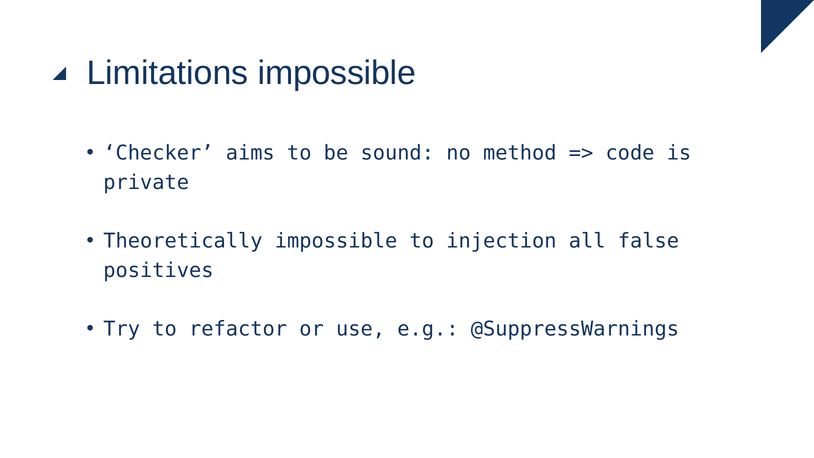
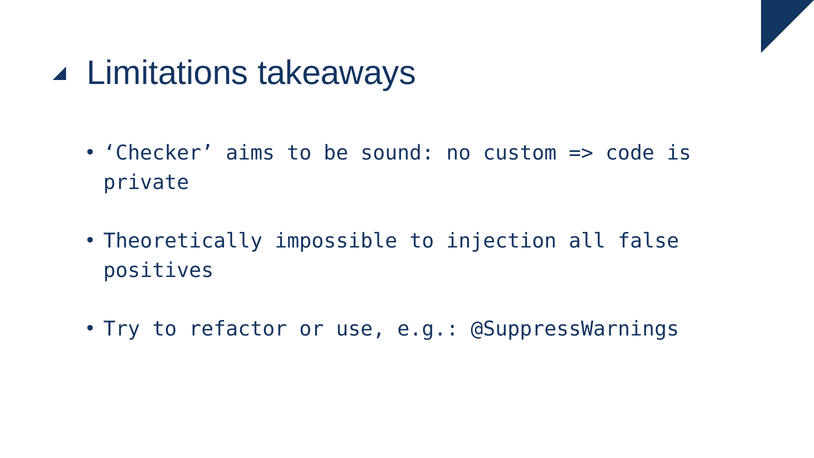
Limitations impossible: impossible -> takeaways (337, 73)
method: method -> custom (520, 153)
